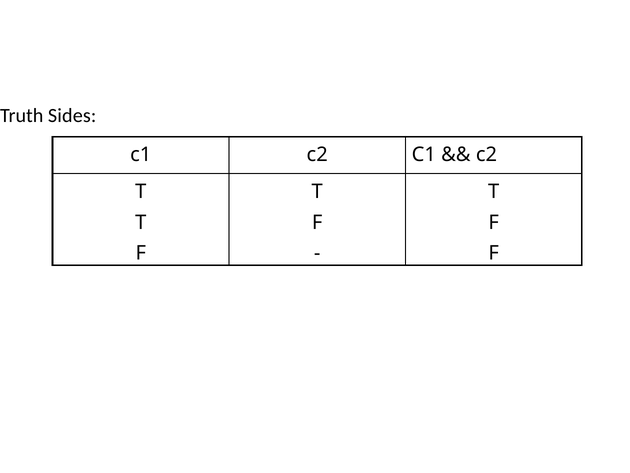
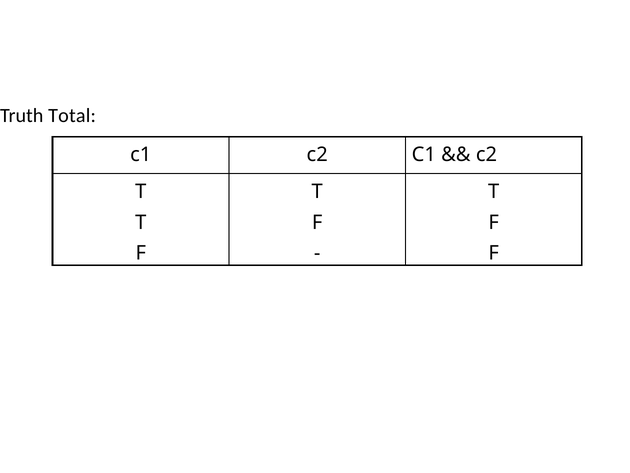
Sides: Sides -> Total (72, 116)
